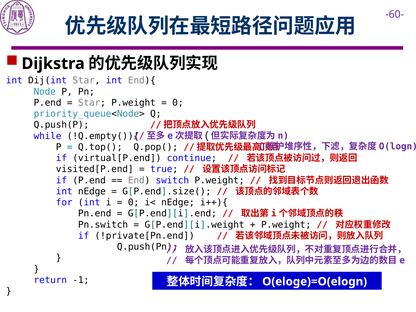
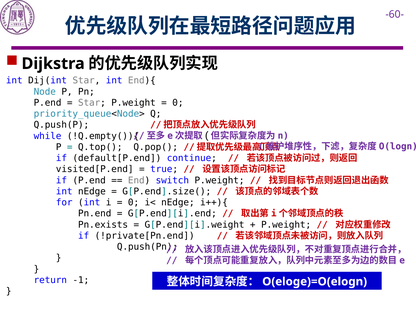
virtual[P.end: virtual[P.end -> default[P.end (117, 158)
Pn.switch: Pn.switch -> Pn.exists (103, 225)
